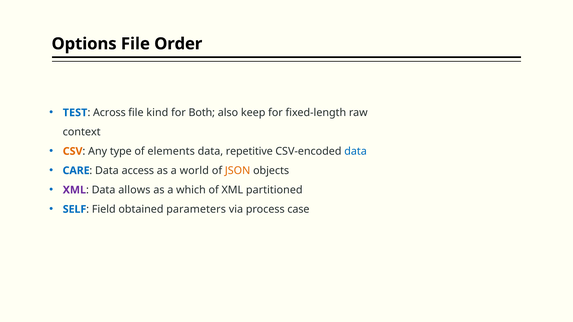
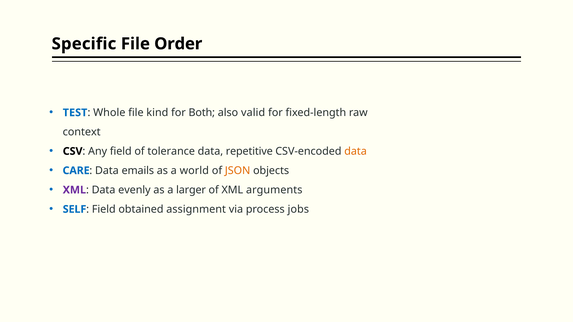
Options: Options -> Specific (84, 44)
Across: Across -> Whole (109, 113)
keep: keep -> valid (253, 113)
CSV colour: orange -> black (73, 151)
Any type: type -> field (121, 151)
elements: elements -> tolerance (171, 151)
data colour: blue -> orange (356, 151)
access: access -> emails (138, 171)
allows: allows -> evenly (134, 190)
which: which -> larger (191, 190)
partitioned: partitioned -> arguments (274, 190)
parameters: parameters -> assignment (196, 209)
case: case -> jobs (298, 209)
